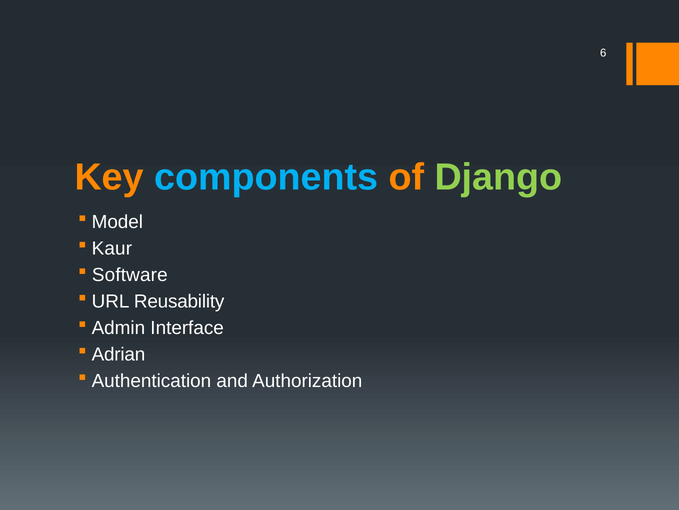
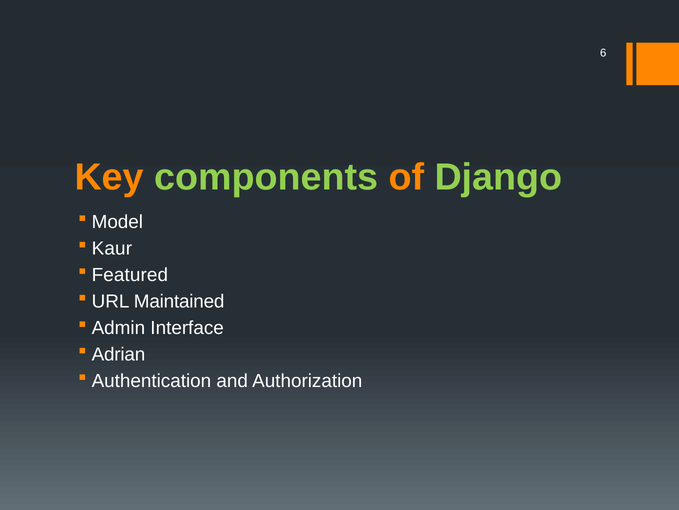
components colour: light blue -> light green (266, 177)
Software: Software -> Featured (130, 275)
Reusability: Reusability -> Maintained (179, 301)
